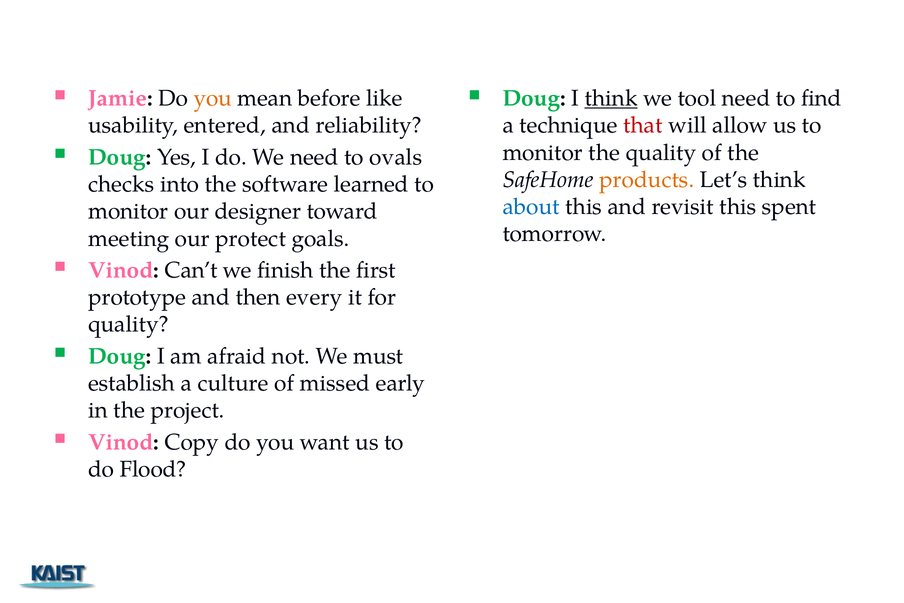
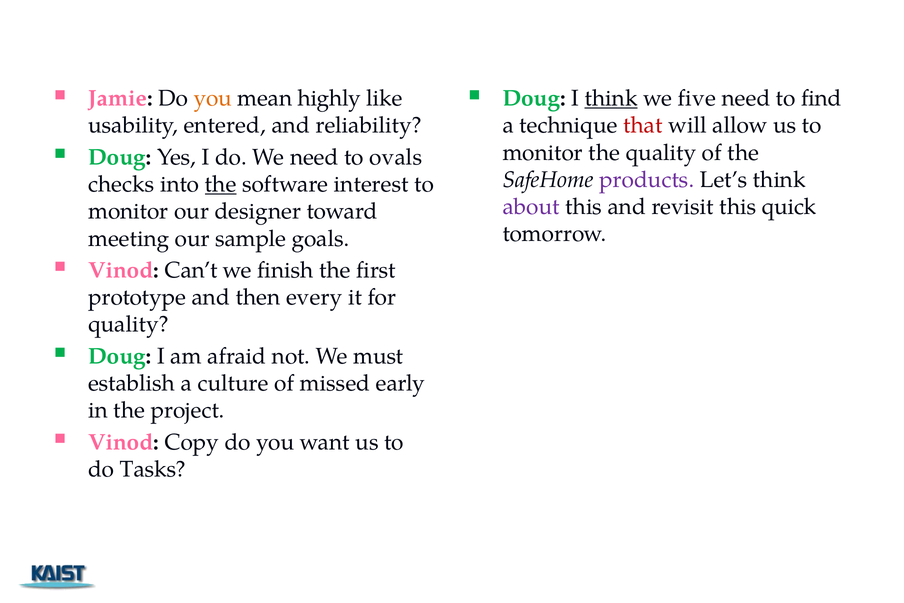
before: before -> highly (329, 98)
tool: tool -> five (697, 98)
products colour: orange -> purple (647, 180)
the underline: none -> present (221, 184)
learned: learned -> interest (371, 184)
about colour: blue -> purple (531, 207)
spent: spent -> quick (789, 207)
protect: protect -> sample (251, 238)
Flood: Flood -> Tasks (153, 469)
